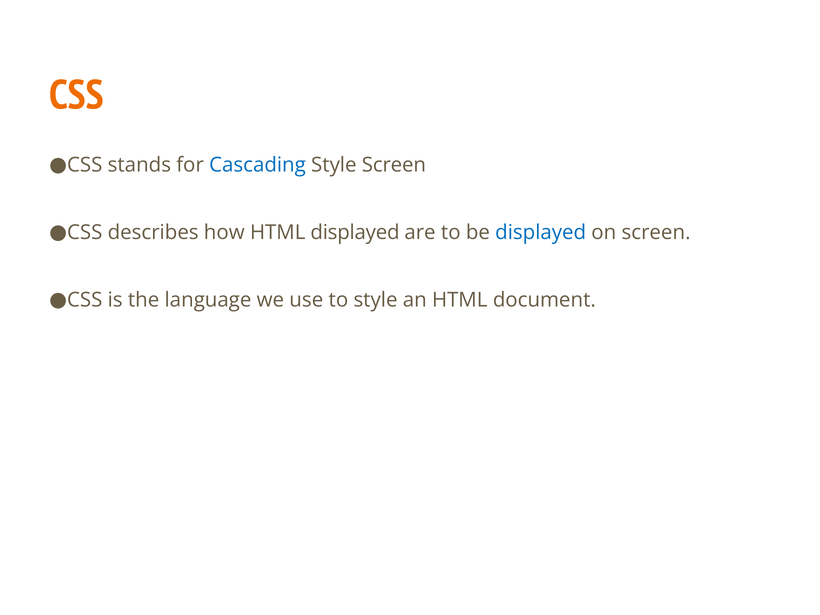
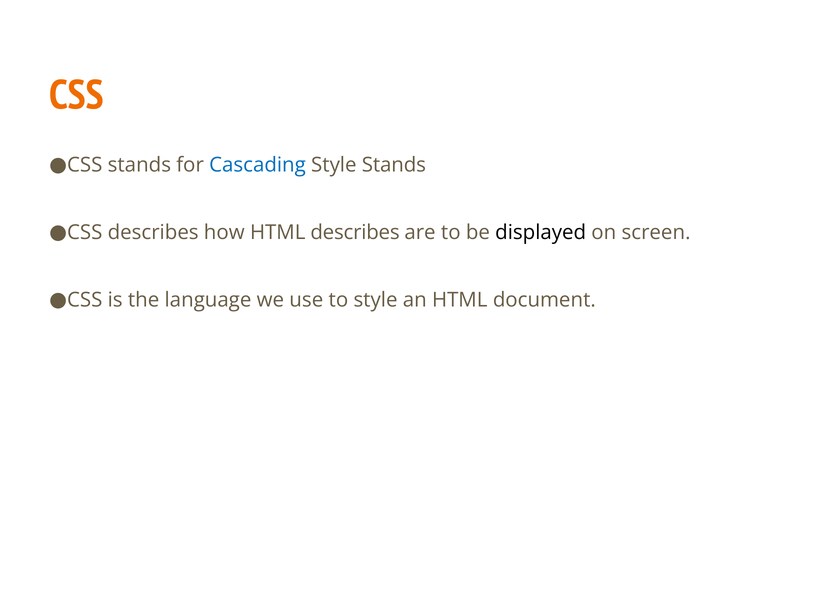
Style Screen: Screen -> Stands (394, 165)
HTML displayed: displayed -> describes (355, 232)
displayed colour: blue -> black (541, 232)
